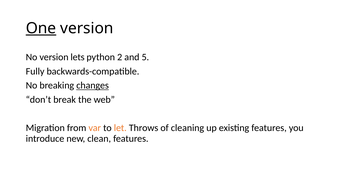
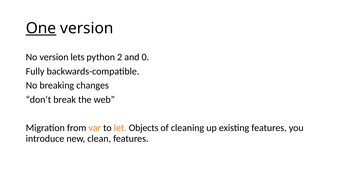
5: 5 -> 0 (145, 57)
changes underline: present -> none (93, 85)
Throws: Throws -> Objects (144, 128)
